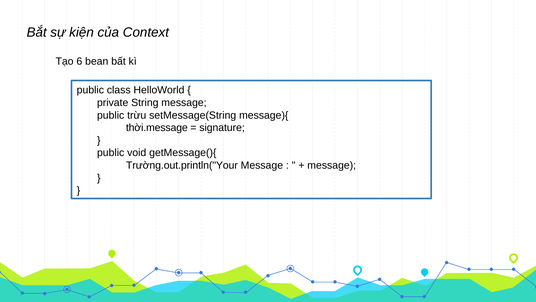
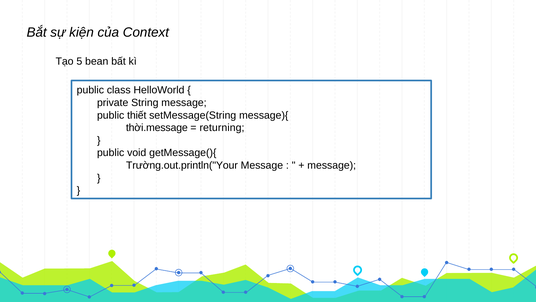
6: 6 -> 5 (79, 61)
trừu: trừu -> thiết (137, 115)
signature: signature -> returning (222, 128)
